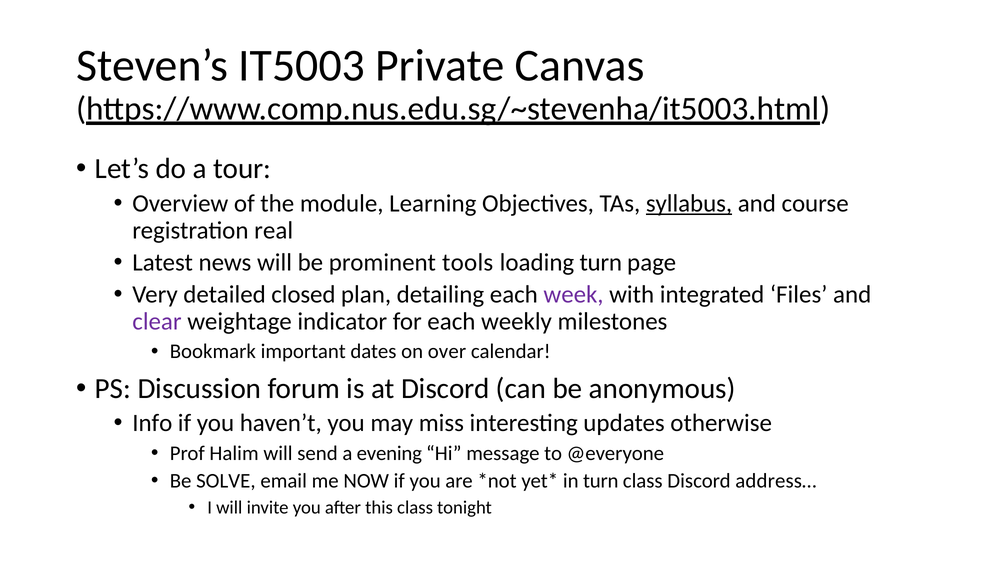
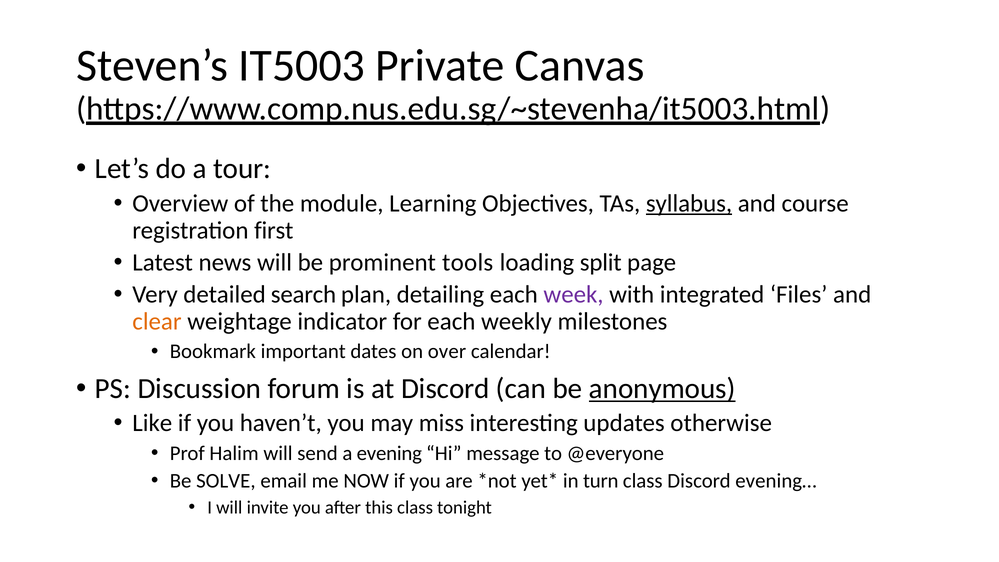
real: real -> first (274, 230)
loading turn: turn -> split (601, 262)
closed: closed -> search (303, 295)
clear colour: purple -> orange (157, 322)
anonymous underline: none -> present (662, 389)
Info: Info -> Like (152, 423)
address…: address… -> evening… (776, 481)
